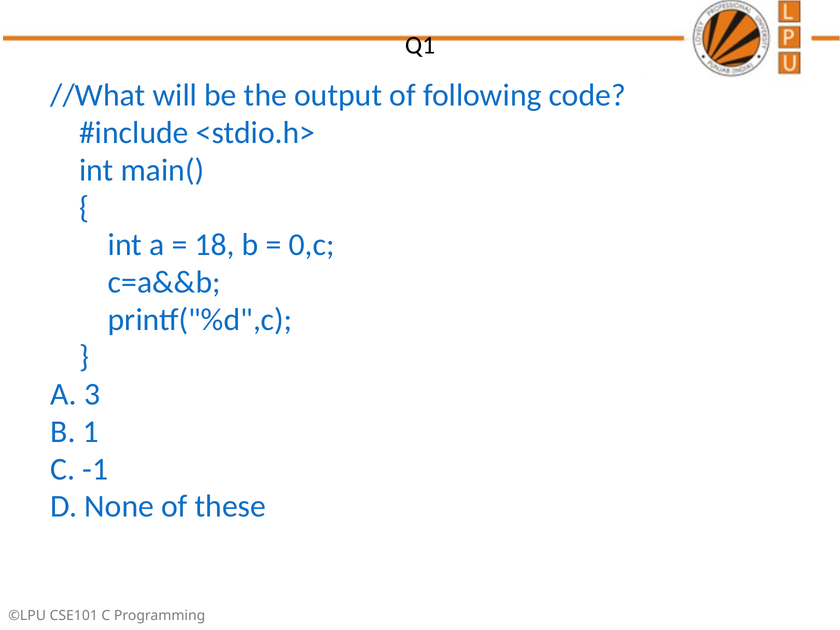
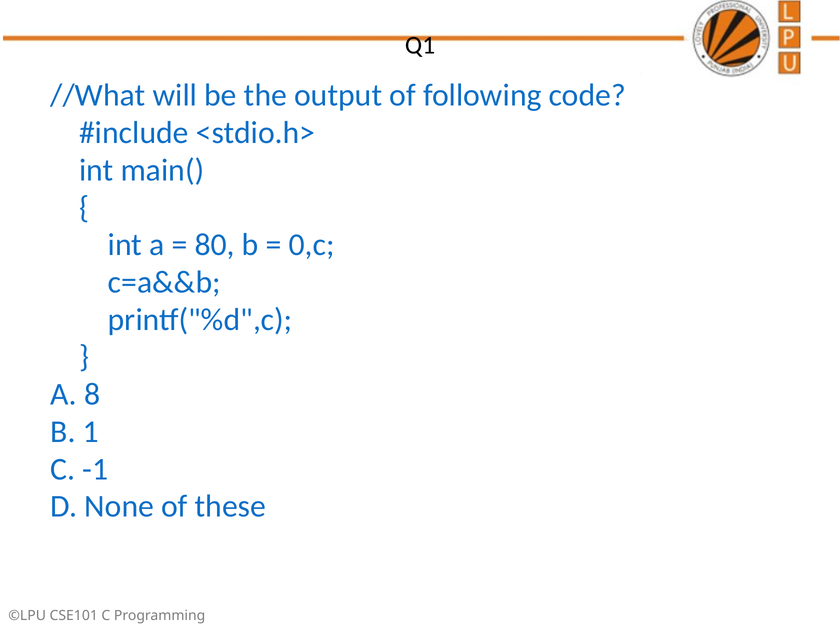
18: 18 -> 80 (215, 245)
3: 3 -> 8 (92, 394)
